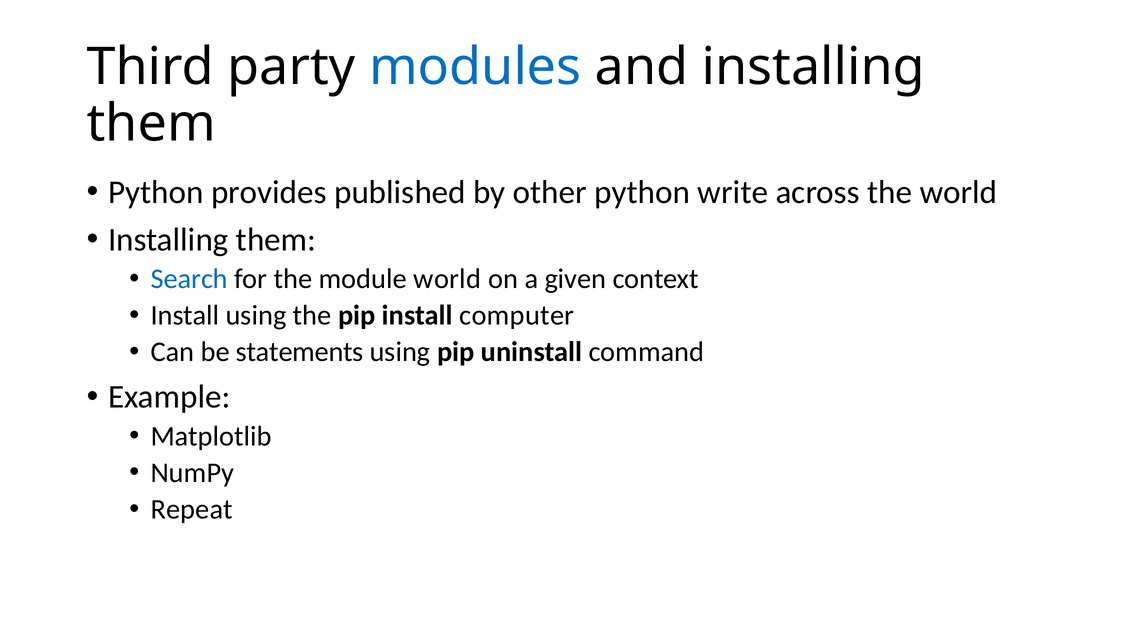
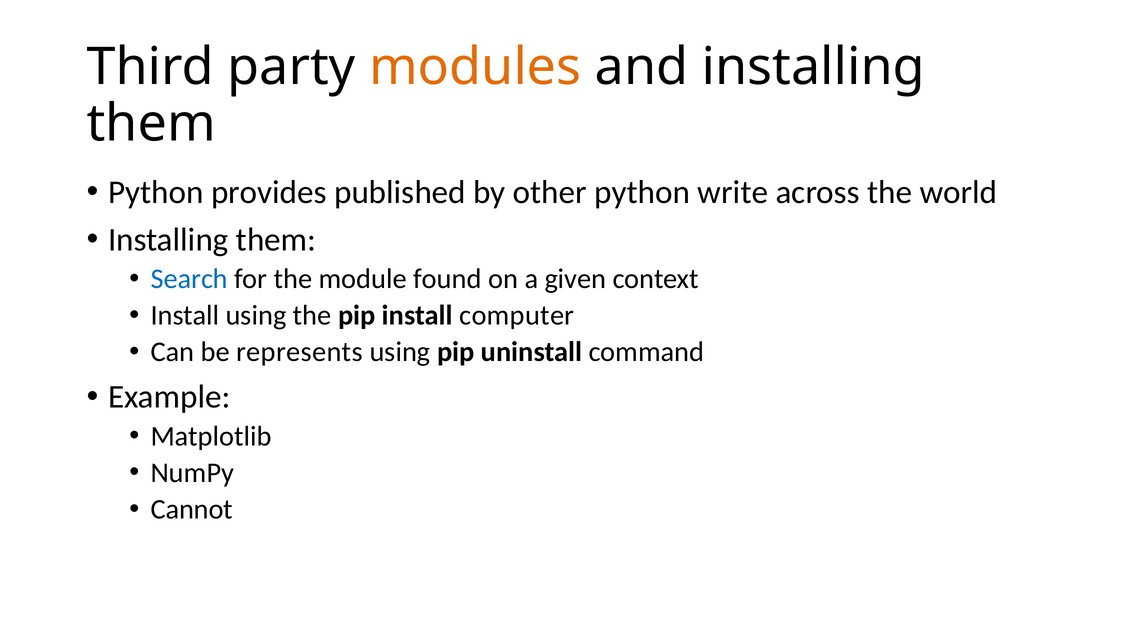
modules colour: blue -> orange (475, 67)
module world: world -> found (447, 279)
statements: statements -> represents (299, 352)
Repeat: Repeat -> Cannot (192, 510)
